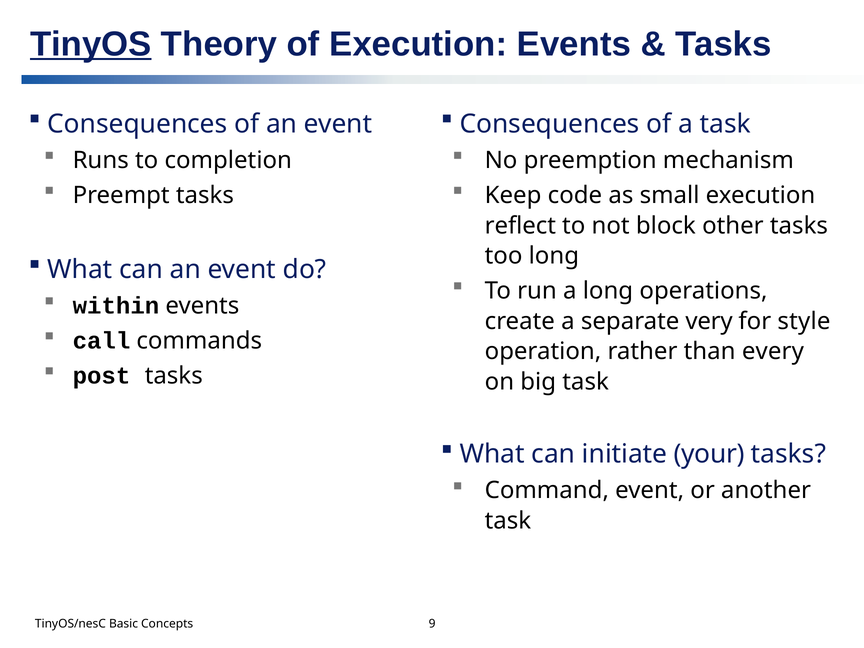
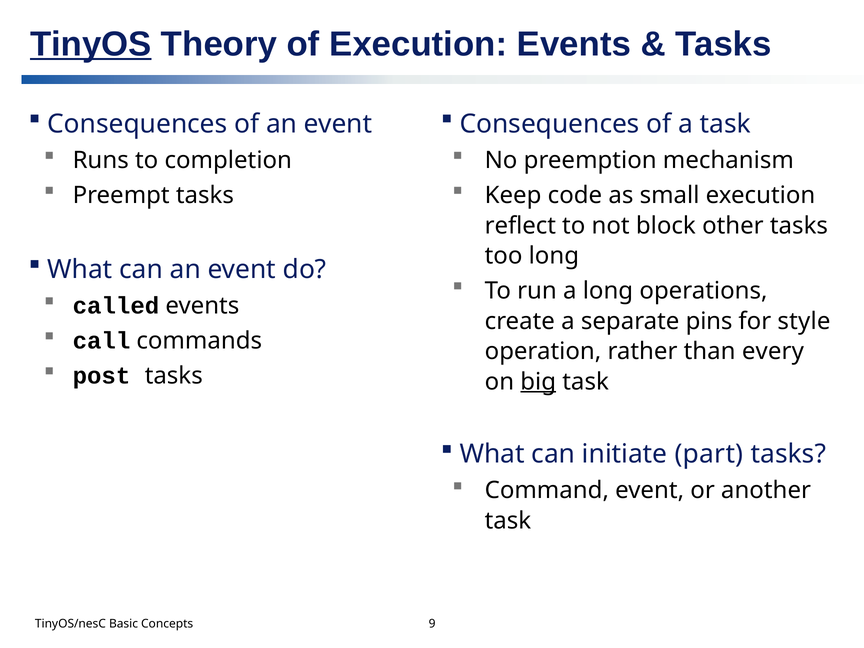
within: within -> called (116, 306)
very: very -> pins (709, 321)
big underline: none -> present (538, 382)
your: your -> part (709, 454)
